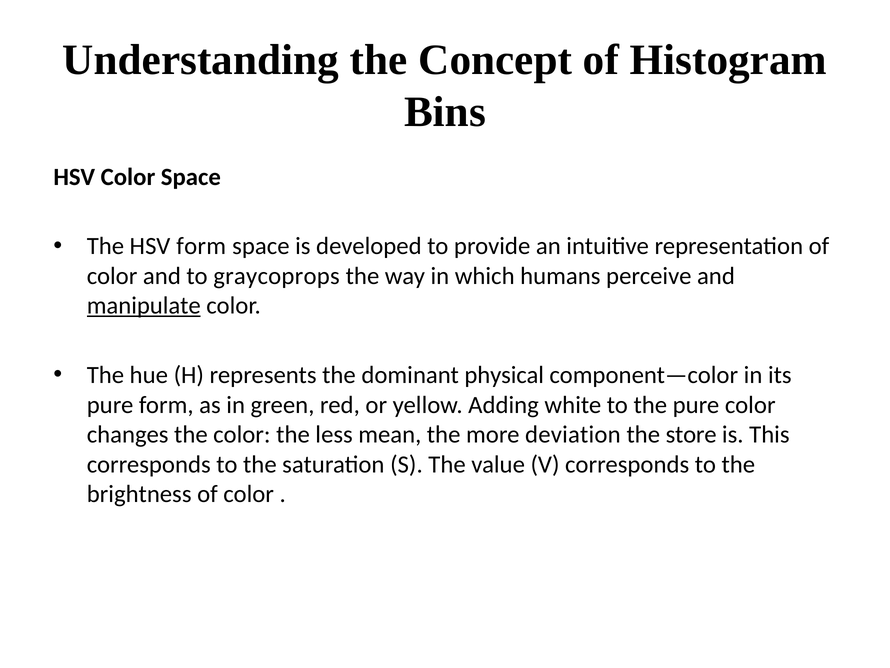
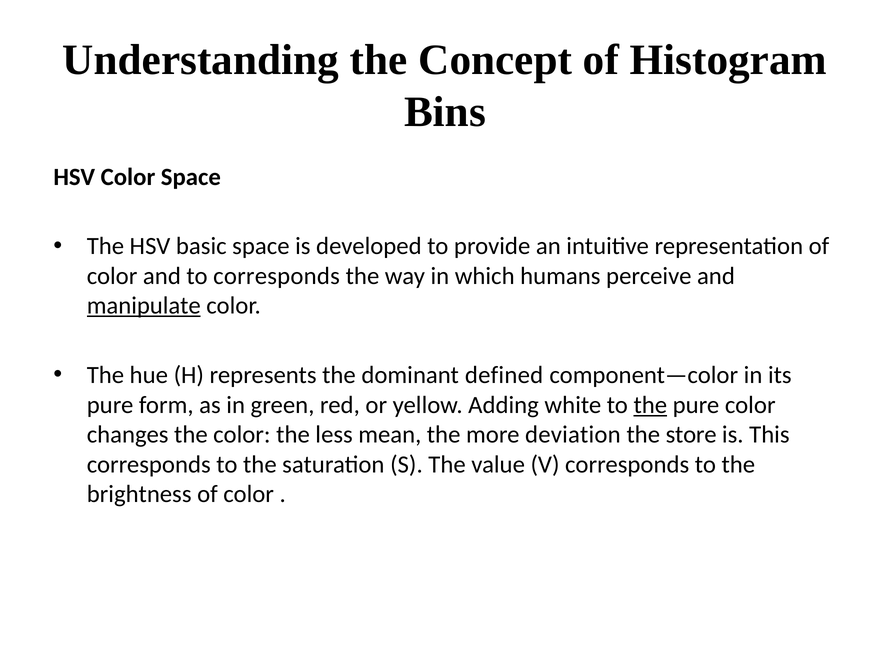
HSV form: form -> basic (201, 246)
to graycoprops: graycoprops -> corresponds (277, 276)
physical: physical -> defined (504, 375)
the underline: none -> present (650, 405)
